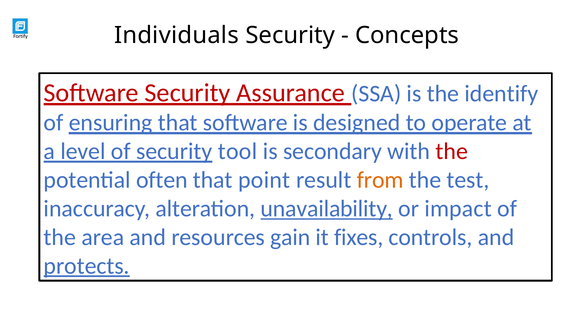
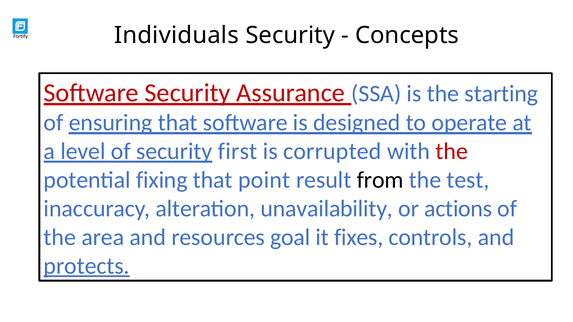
identify: identify -> starting (501, 94)
tool: tool -> first (238, 152)
secondary: secondary -> corrupted (332, 152)
often: often -> fixing (162, 180)
from colour: orange -> black (380, 180)
unavailability underline: present -> none (327, 209)
impact: impact -> actions (458, 209)
gain: gain -> goal (290, 237)
